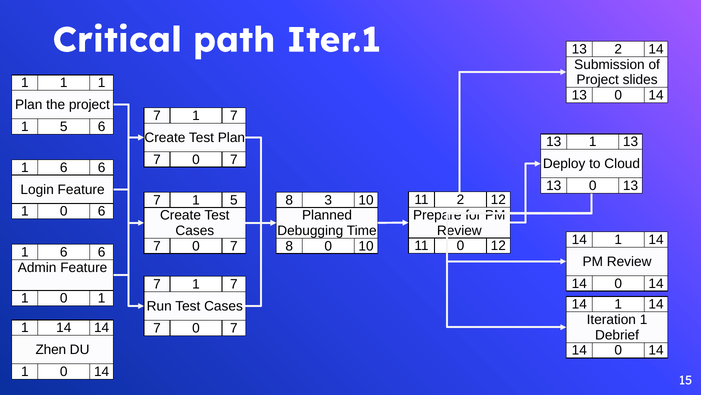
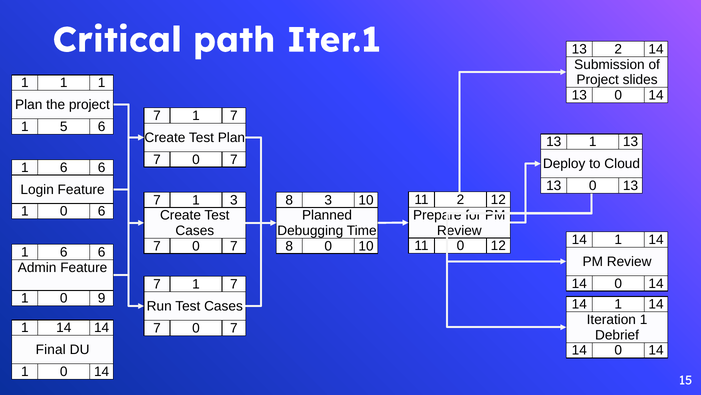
7 1 5: 5 -> 3 (234, 200)
0 1: 1 -> 9 (102, 298)
Zhen: Zhen -> Final (51, 349)
